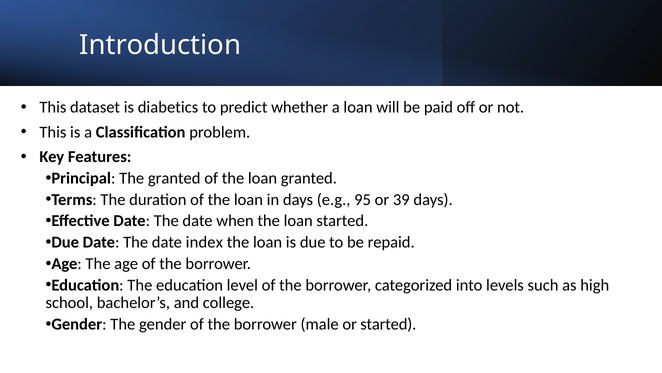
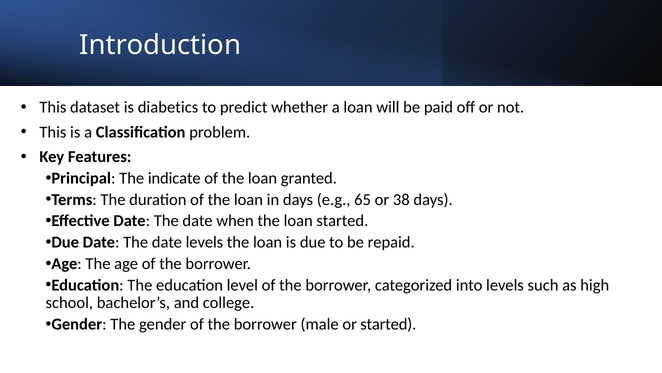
The granted: granted -> indicate (174, 178)
95: 95 -> 65 (363, 199)
39: 39 -> 38 (401, 199)
date index: index -> levels (204, 242)
